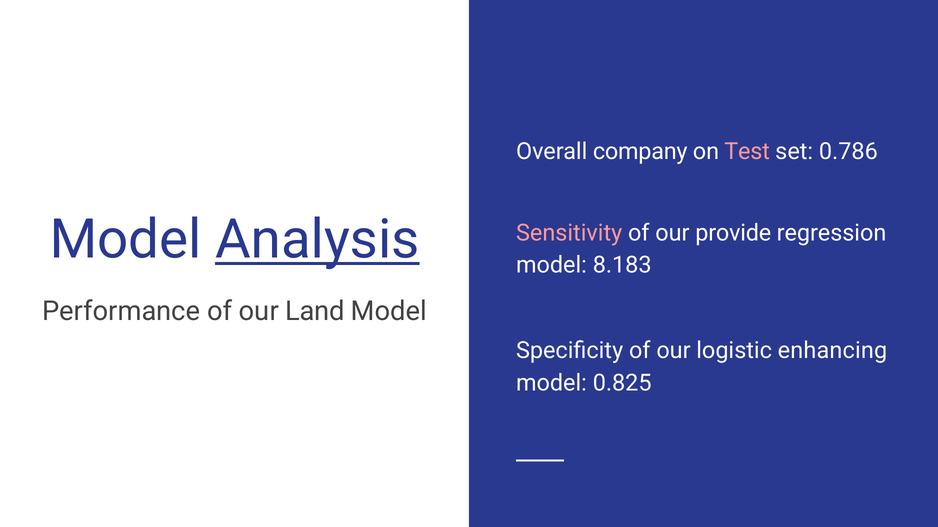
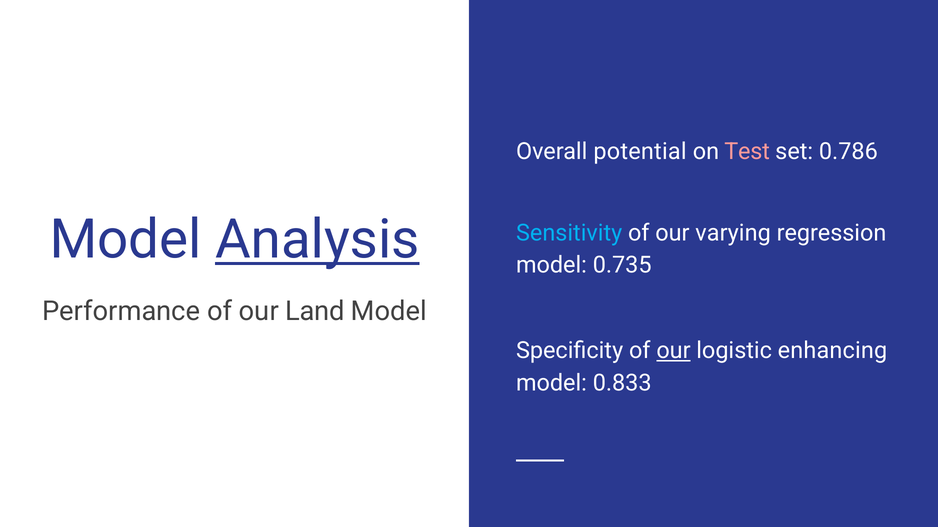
company: company -> potential (640, 152)
Sensitivity colour: pink -> light blue (569, 233)
provide: provide -> varying (733, 233)
8.183: 8.183 -> 0.735 (622, 265)
our underline: none -> present (673, 351)
0.825: 0.825 -> 0.833 (622, 383)
